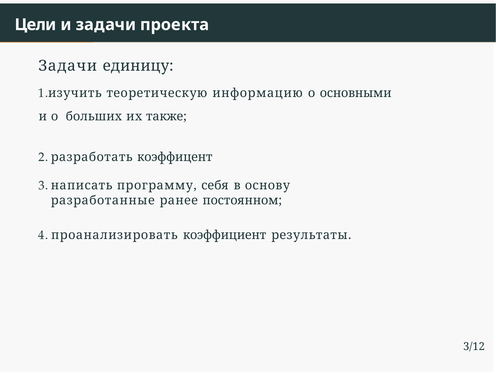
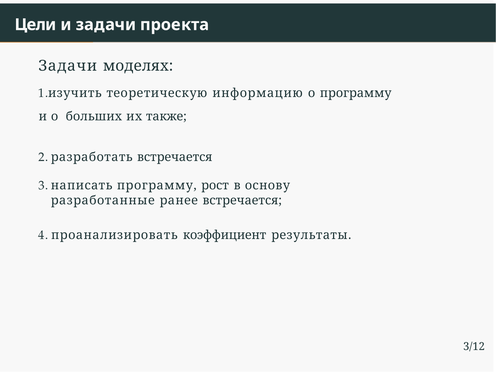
единицу: единицу -> моделях (138, 66)
о основными: основными -> программу (356, 93)
коэффицент: коэффицент -> встречается (175, 157)
себя: себя -> рост (215, 186)
ранее постоянном: постоянном -> встречается (242, 200)
